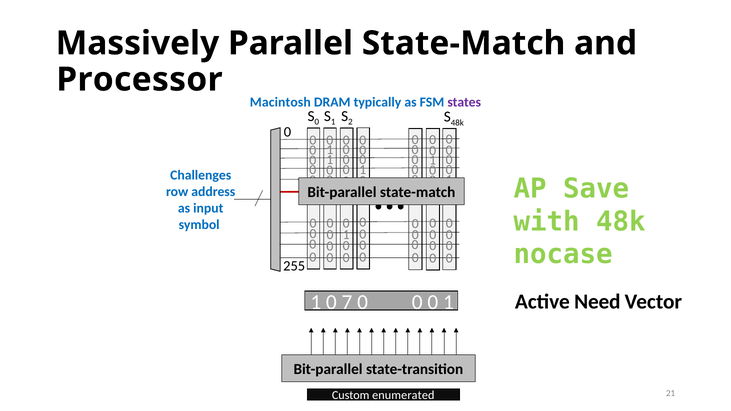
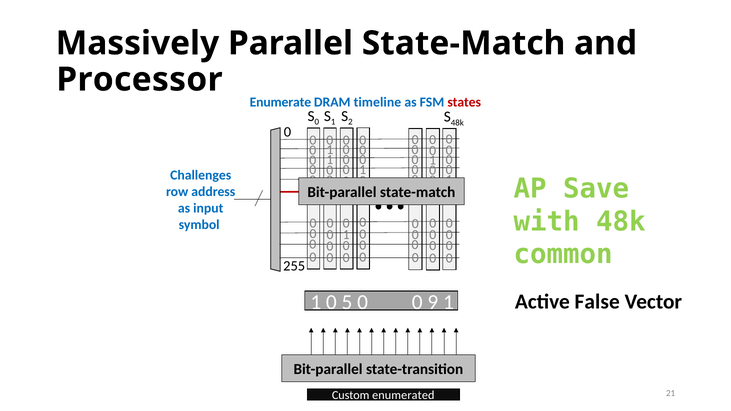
Macintosh: Macintosh -> Enumerate (280, 102)
typically: typically -> timeline (377, 102)
states colour: purple -> red (464, 102)
nocase: nocase -> common (563, 254)
Need: Need -> False (597, 302)
7: 7 -> 5 (347, 302)
0: 0 -> 9 (433, 302)
